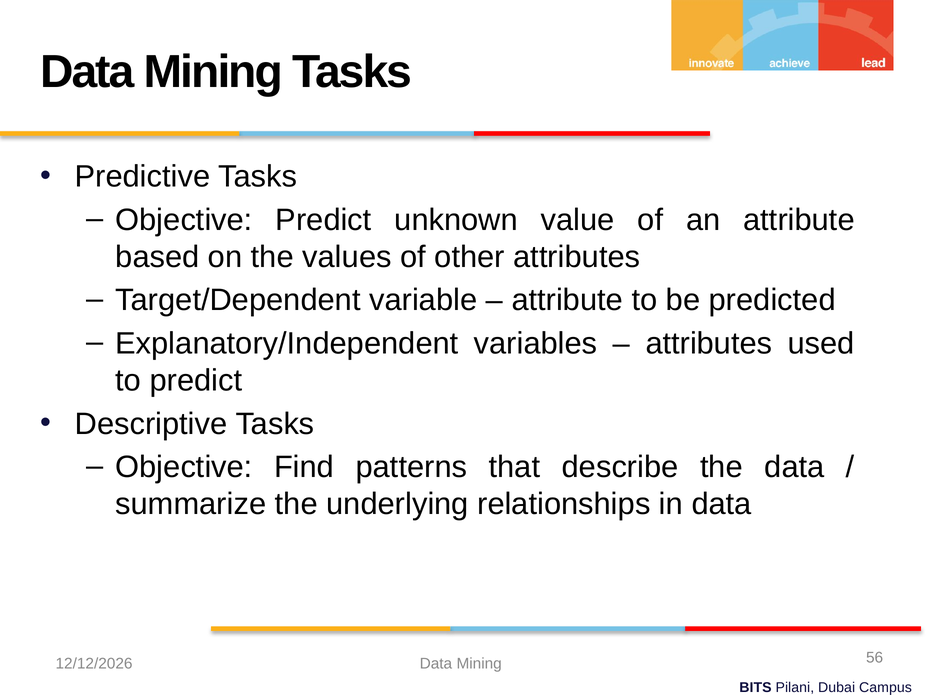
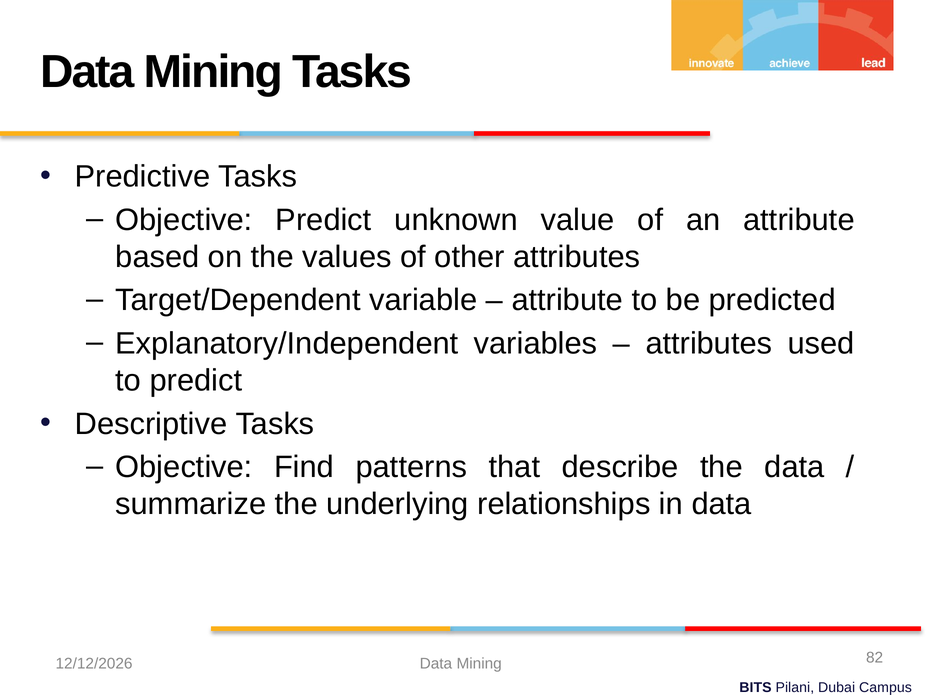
56: 56 -> 82 (875, 657)
